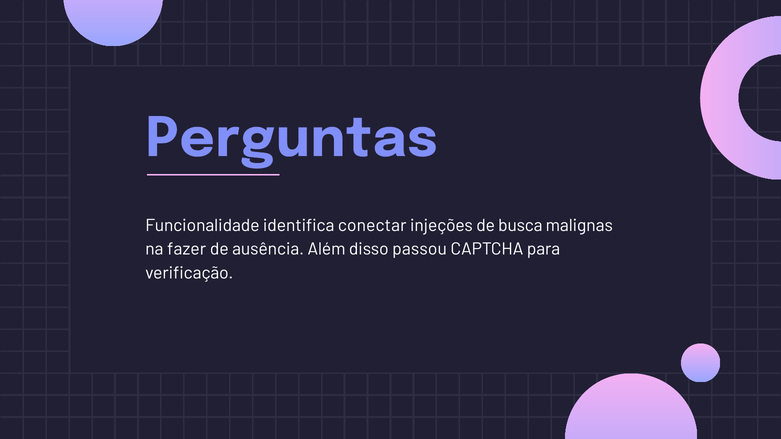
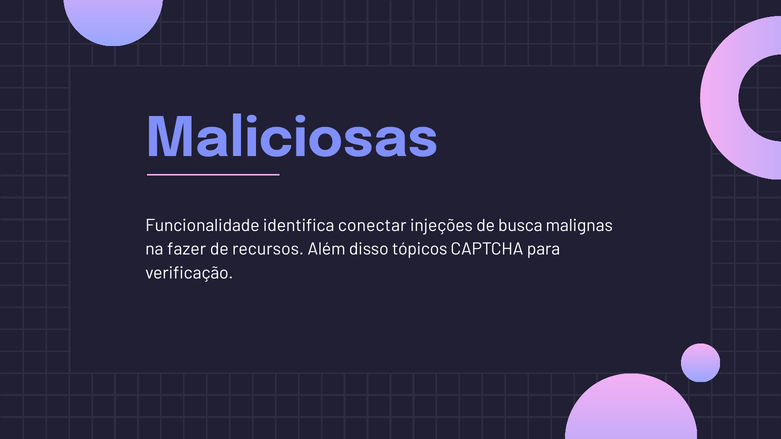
Perguntas: Perguntas -> Maliciosas (292, 138)
ausência: ausência -> recursos (268, 249)
passou: passou -> tópicos (420, 249)
